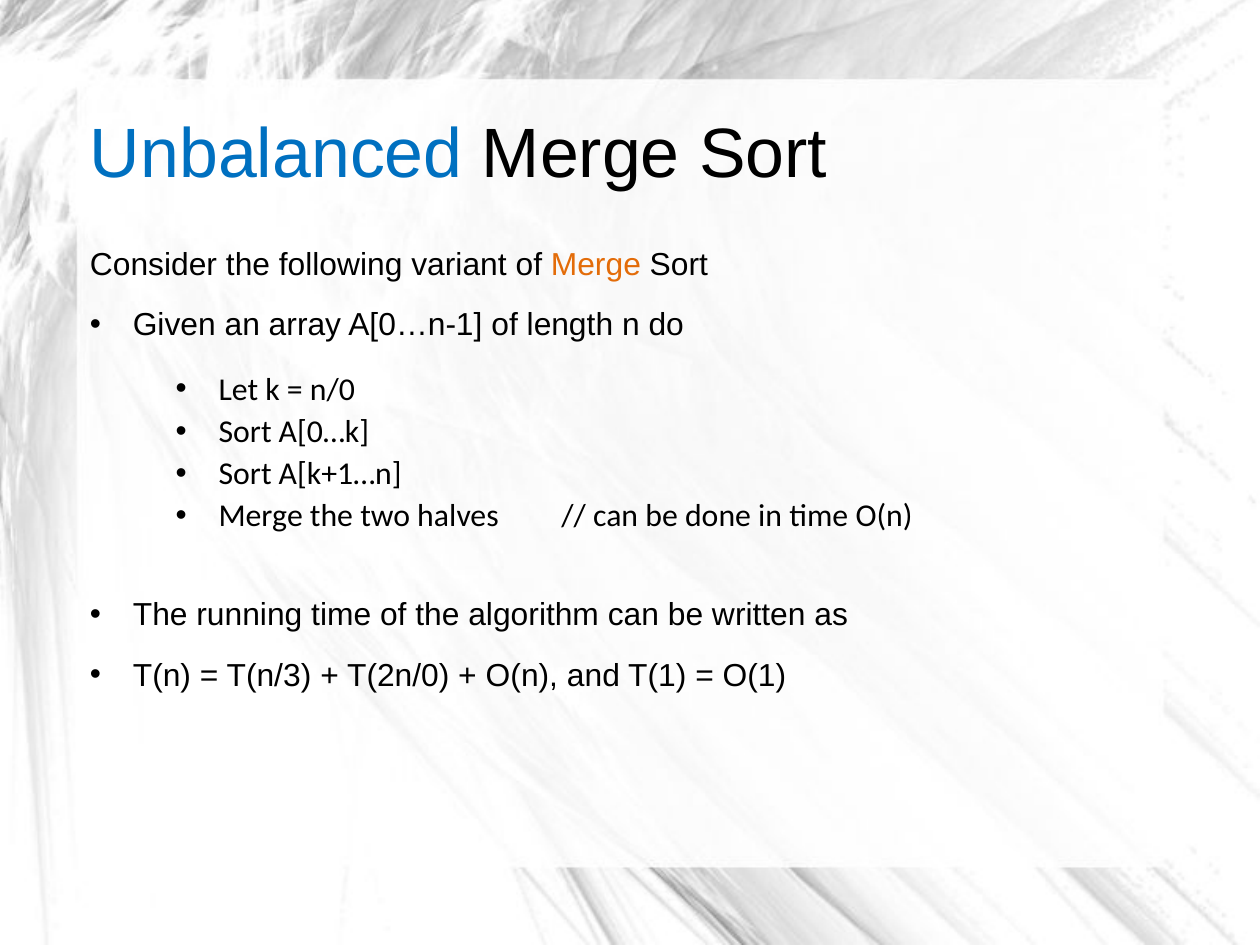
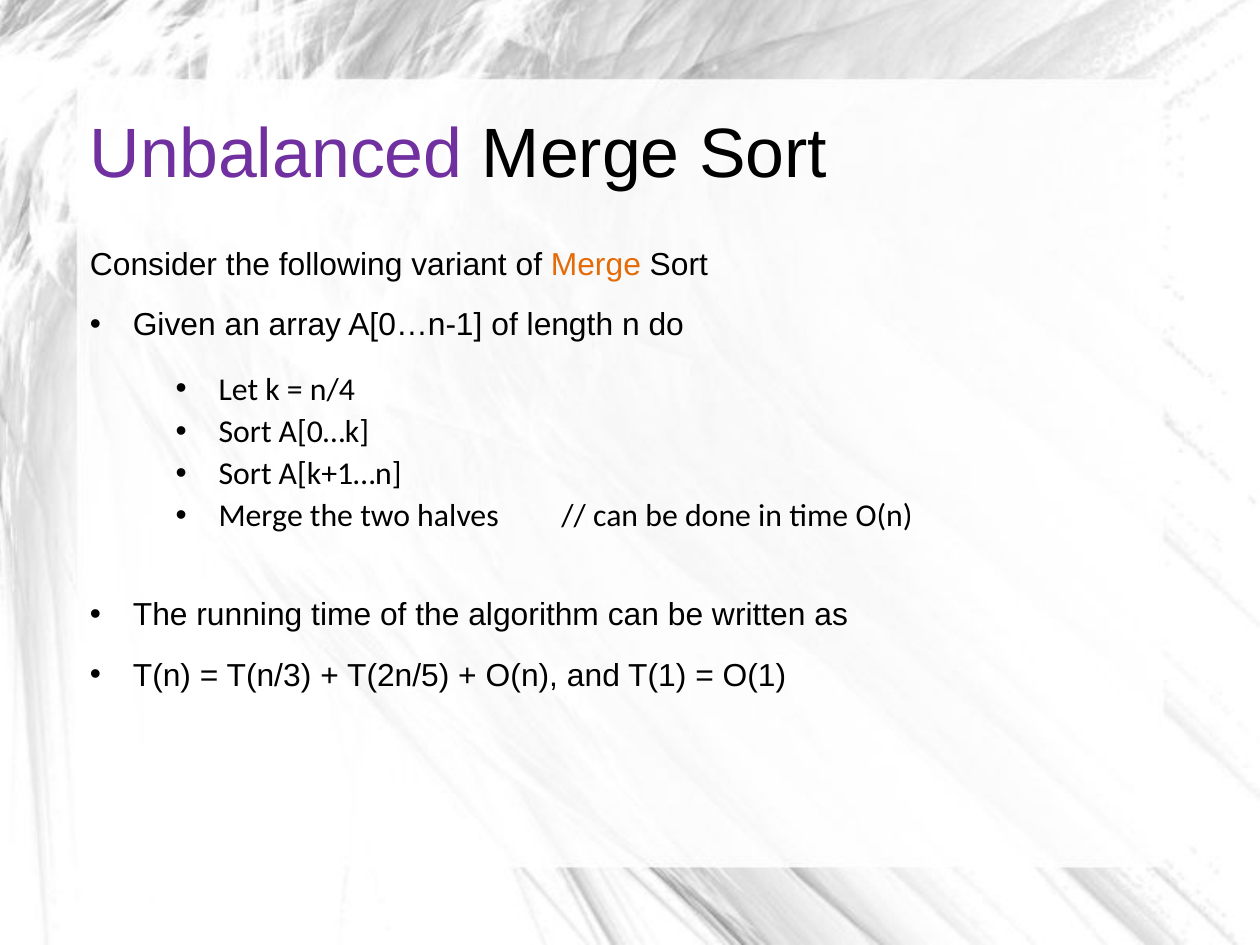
Unbalanced colour: blue -> purple (276, 154)
n/0: n/0 -> n/4 (332, 390)
T(2n/0: T(2n/0 -> T(2n/5 (398, 676)
